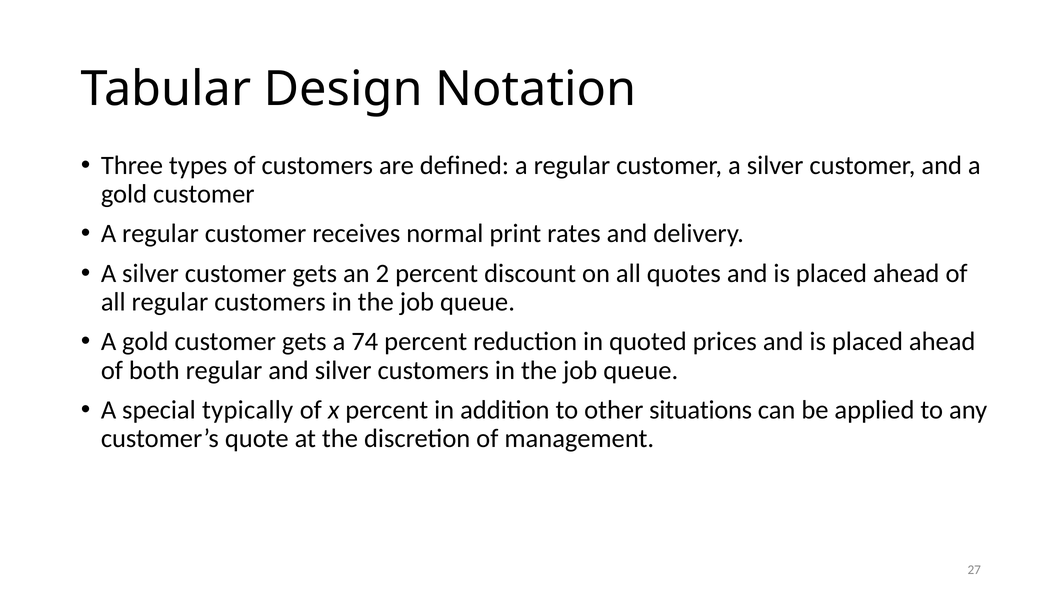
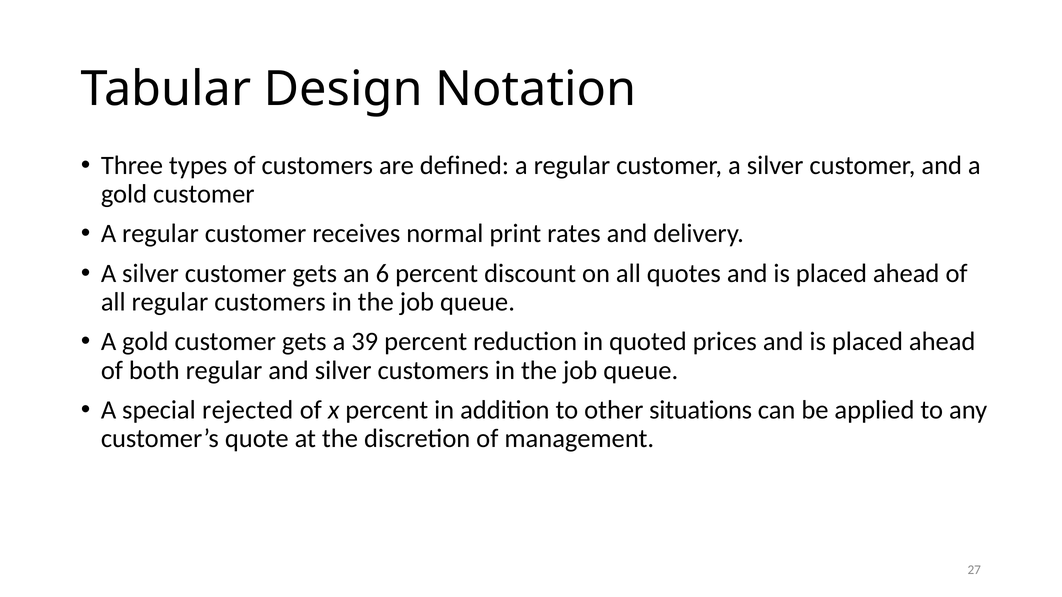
2: 2 -> 6 (382, 274)
74: 74 -> 39 (365, 342)
typically: typically -> rejected (248, 410)
